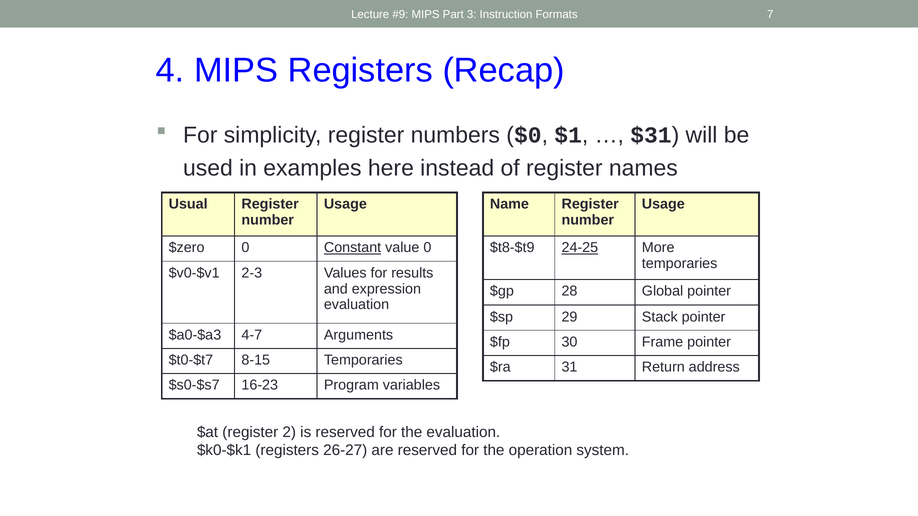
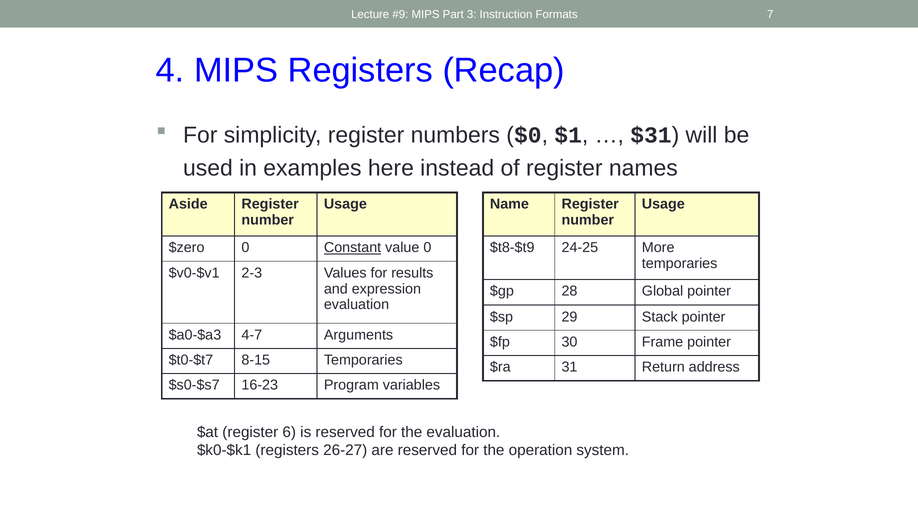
Usual: Usual -> Aside (188, 204)
24-25 underline: present -> none (580, 248)
2: 2 -> 6 (289, 432)
